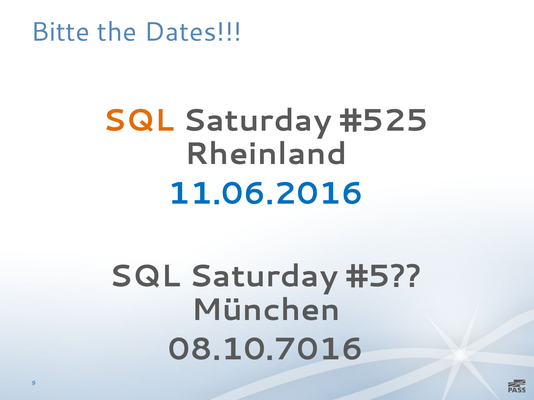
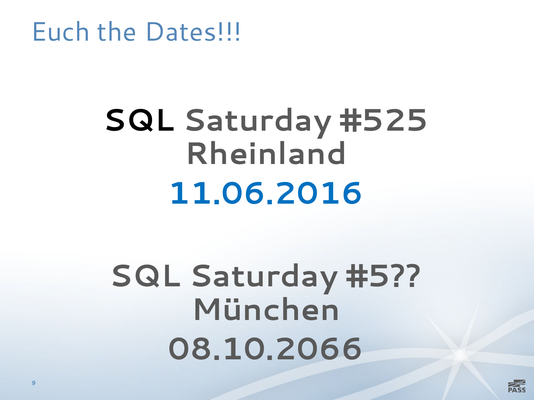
Bitte: Bitte -> Euch (60, 32)
SQL colour: orange -> black (139, 121)
08.10.7016: 08.10.7016 -> 08.10.2066 (266, 350)
